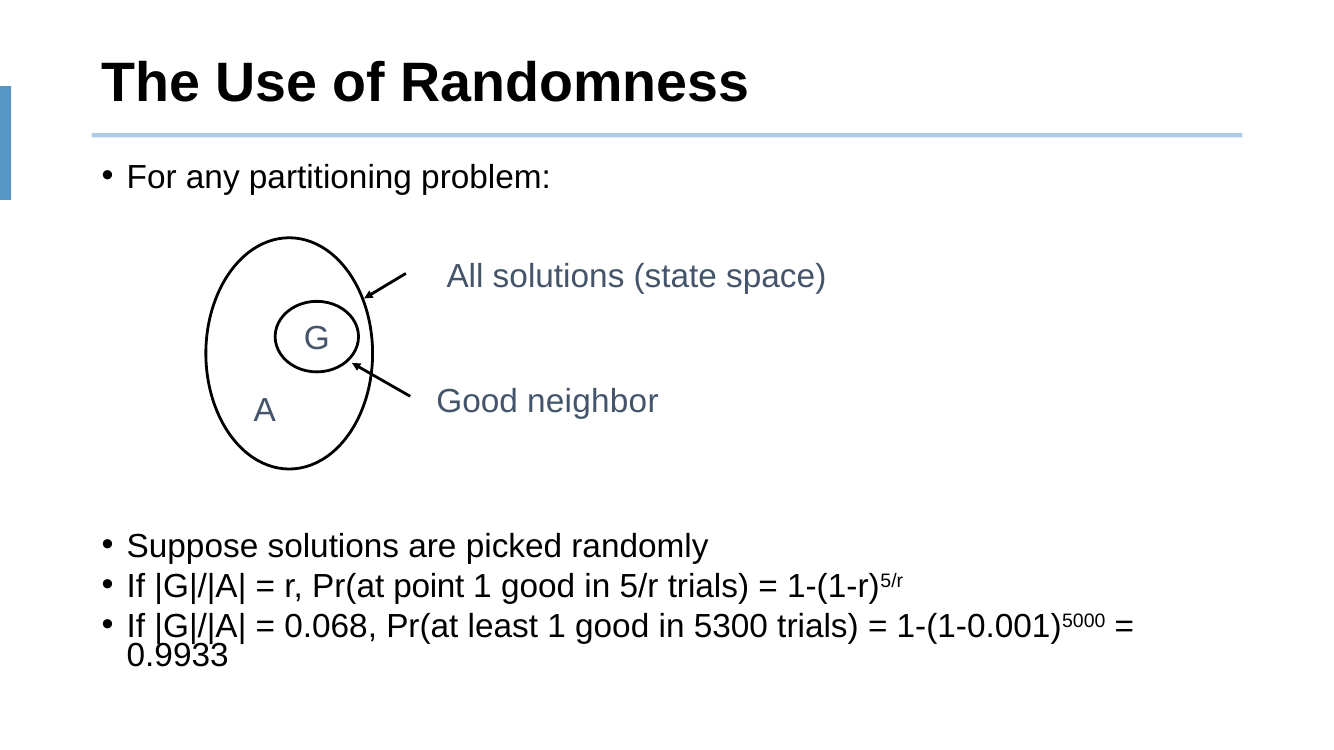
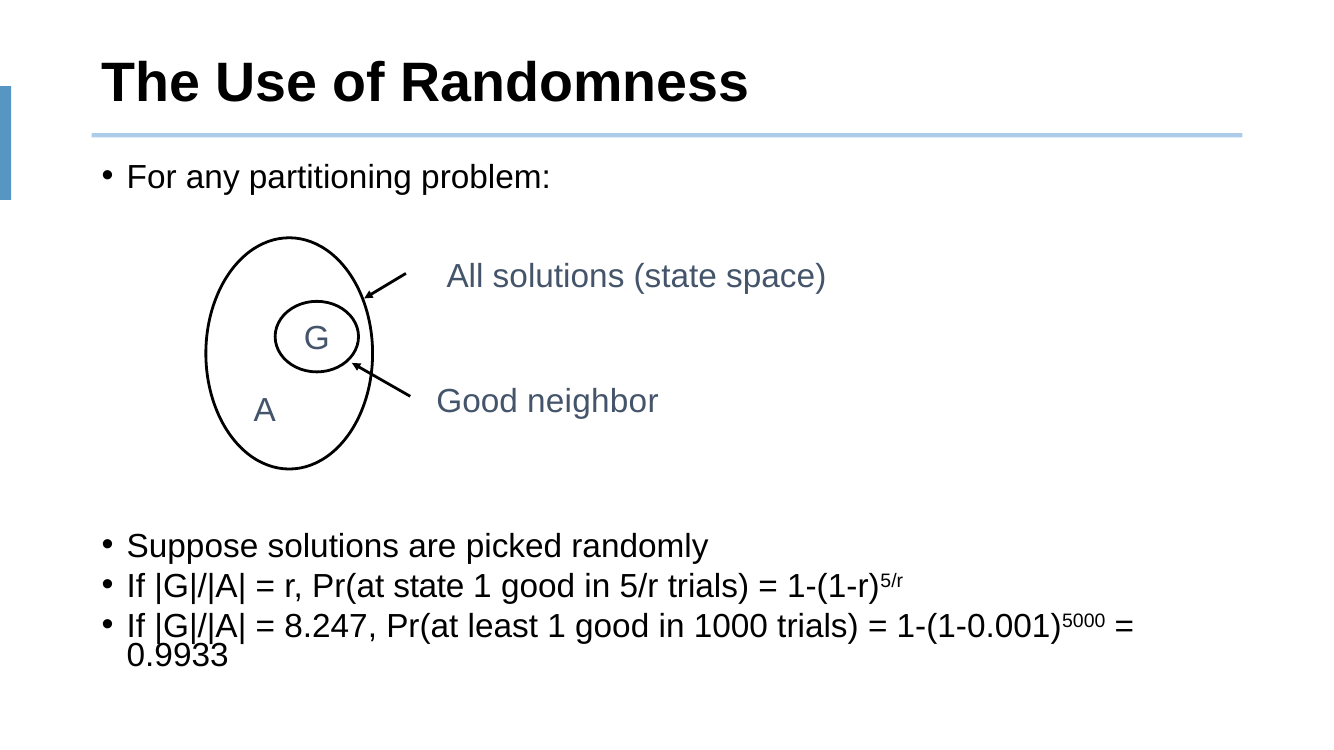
Pr(at point: point -> state (429, 587)
0.068: 0.068 -> 8.247 (331, 627)
5300: 5300 -> 1000 (731, 627)
